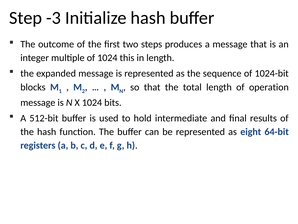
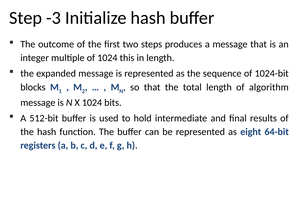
operation: operation -> algorithm (269, 87)
